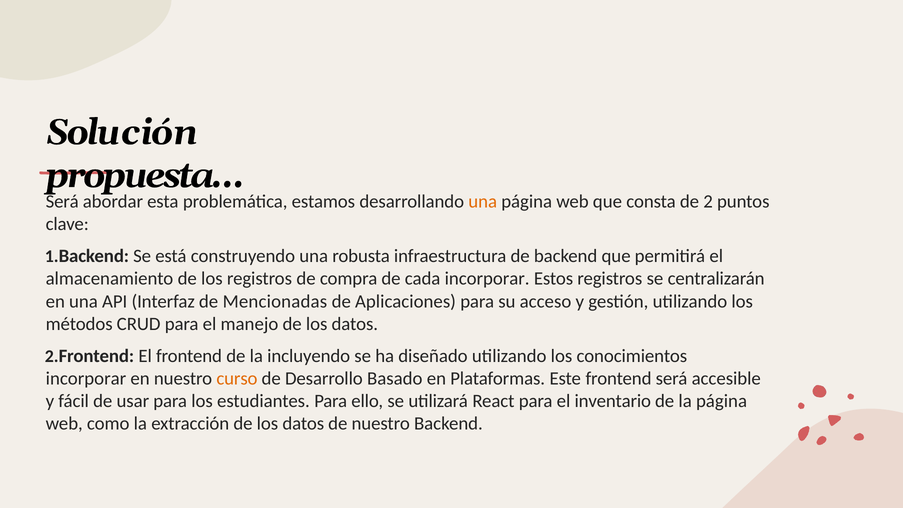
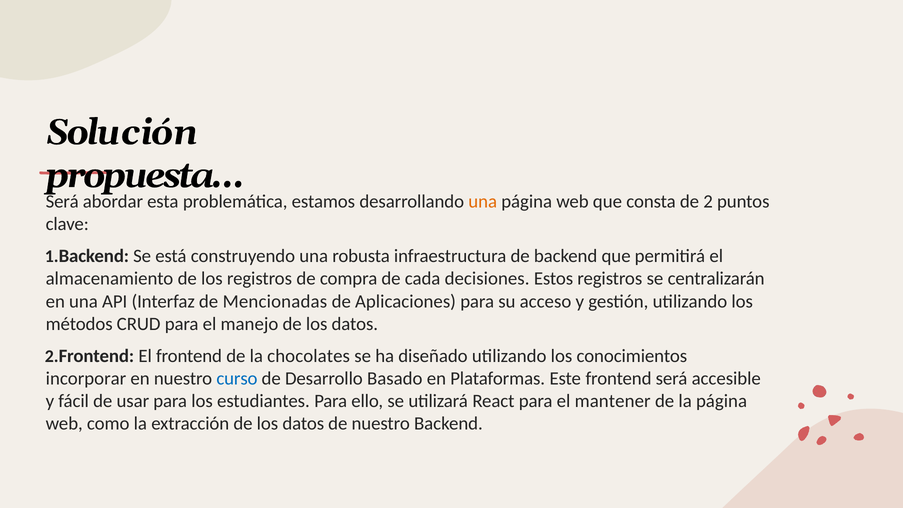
cada incorporar: incorporar -> decisiones (487, 279)
incluyendo: incluyendo -> chocolates (309, 356)
curso colour: orange -> blue (237, 379)
inventario: inventario -> mantener (613, 401)
